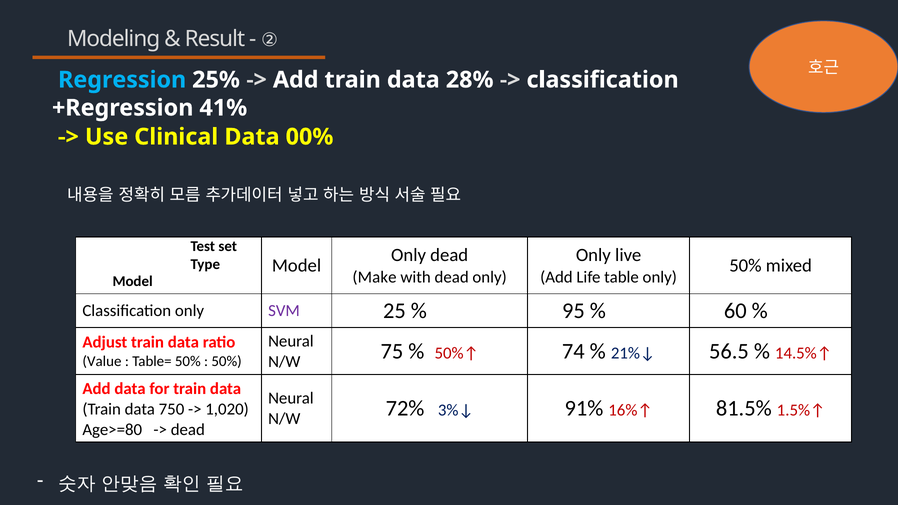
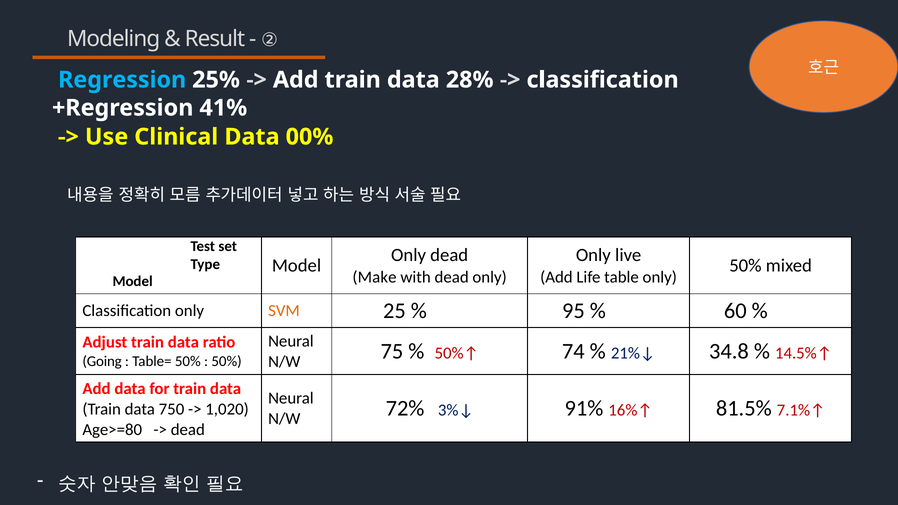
SVM colour: purple -> orange (284, 311)
56.5: 56.5 -> 34.8 (729, 351)
Value: Value -> Going (102, 362)
1.5%↑: 1.5%↑ -> 7.1%↑ (801, 410)
